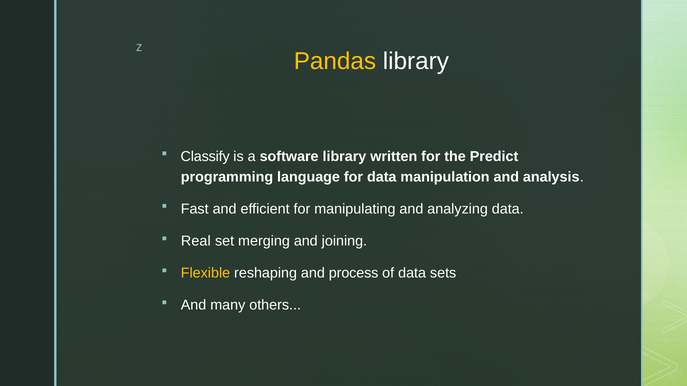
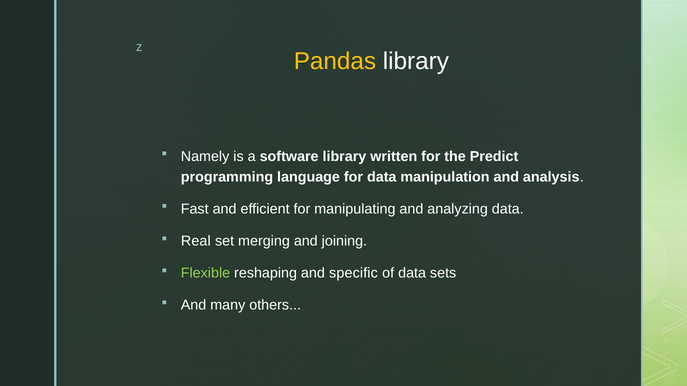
Classify: Classify -> Namely (205, 157)
Flexible colour: yellow -> light green (205, 273)
process: process -> specific (353, 273)
